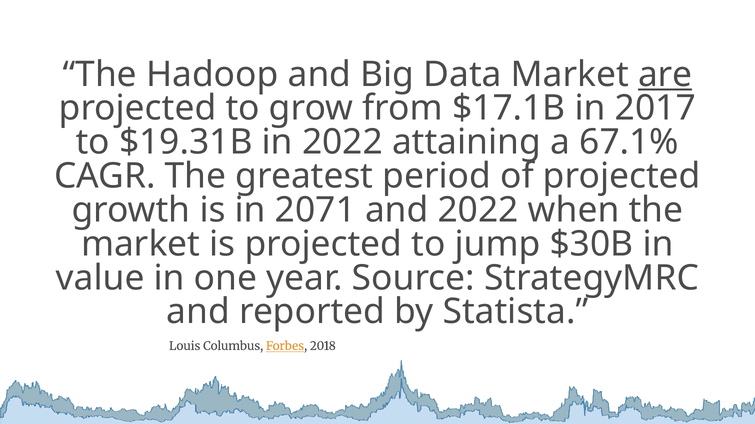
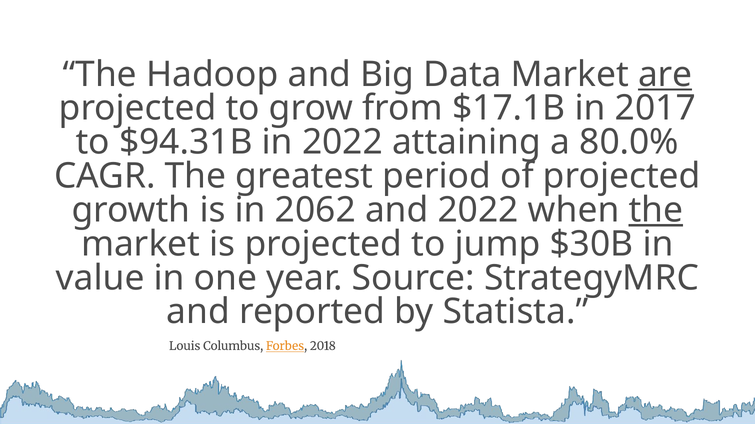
$19.31B: $19.31B -> $94.31B (186, 142)
67.1%: 67.1% -> 80.0% (629, 142)
2071: 2071 -> 2062 (315, 210)
the underline: none -> present (656, 210)
